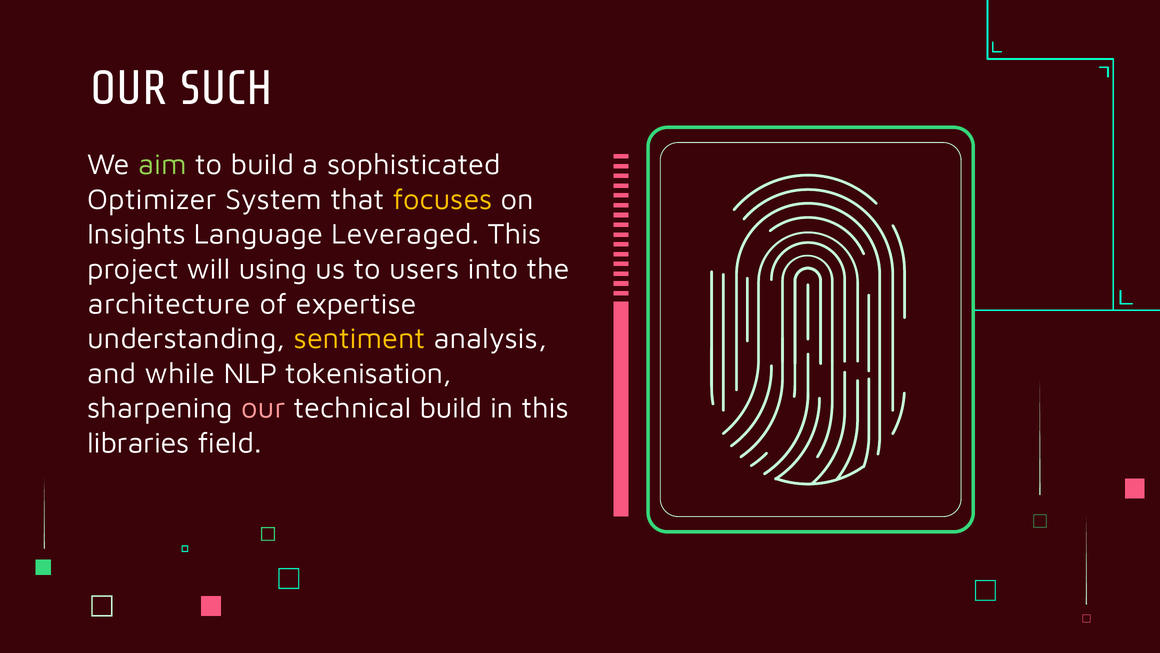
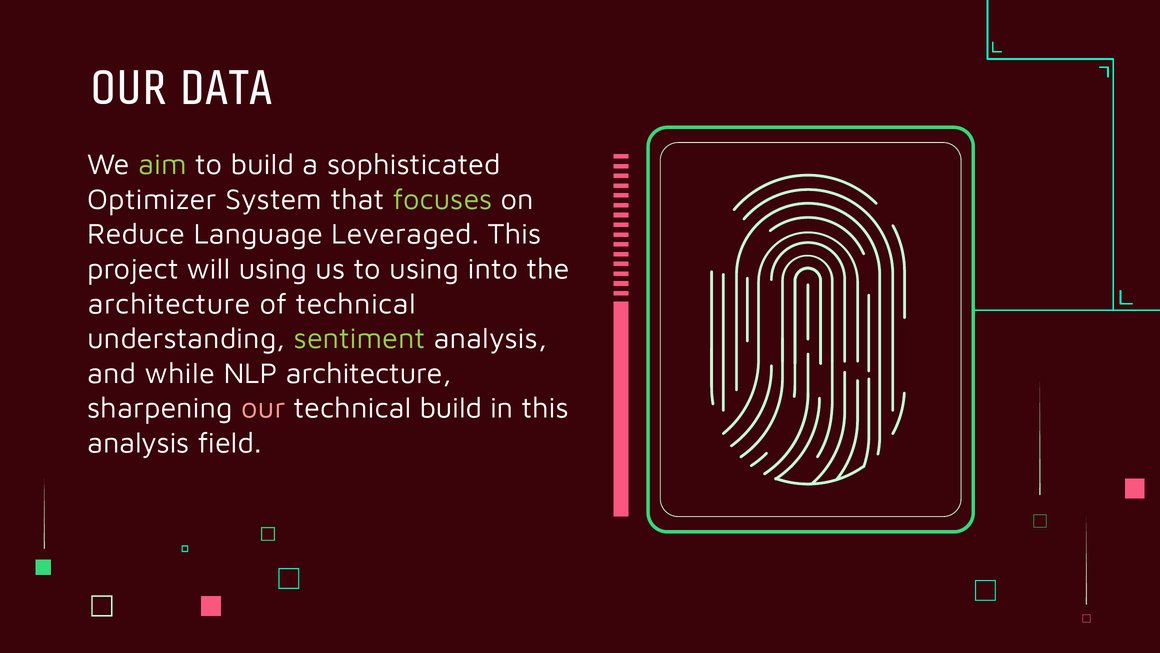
SUCH: SUCH -> DATA (226, 88)
focuses colour: yellow -> light green (443, 199)
Insights: Insights -> Reduce (136, 234)
to users: users -> using (424, 269)
of expertise: expertise -> technical (356, 304)
sentiment colour: yellow -> light green (360, 339)
NLP tokenisation: tokenisation -> architecture (369, 373)
libraries: libraries -> analysis (138, 443)
